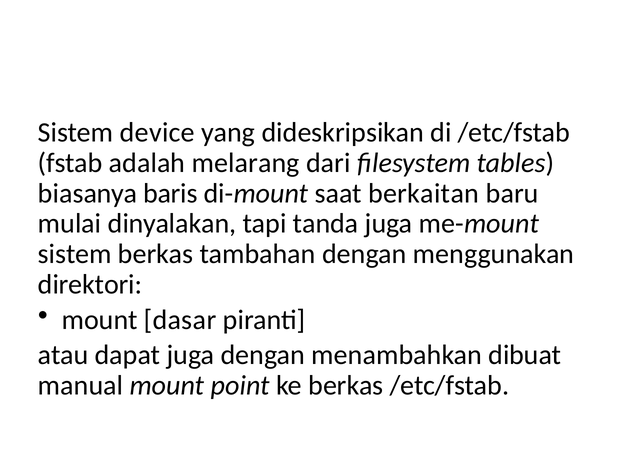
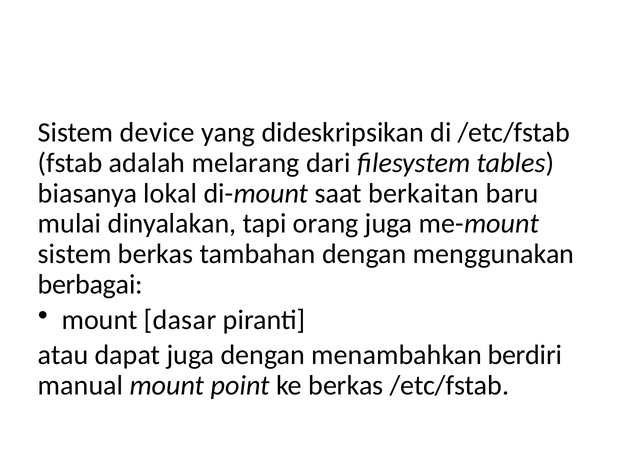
baris: baris -> lokal (170, 193)
tanda: tanda -> orang (326, 224)
direktori: direktori -> berbagai (90, 284)
dibuat: dibuat -> berdiri (525, 355)
